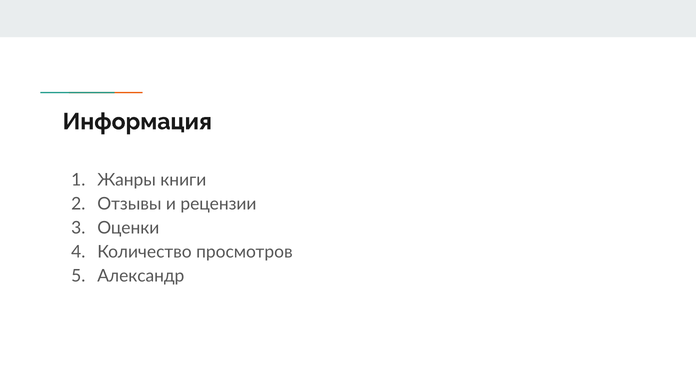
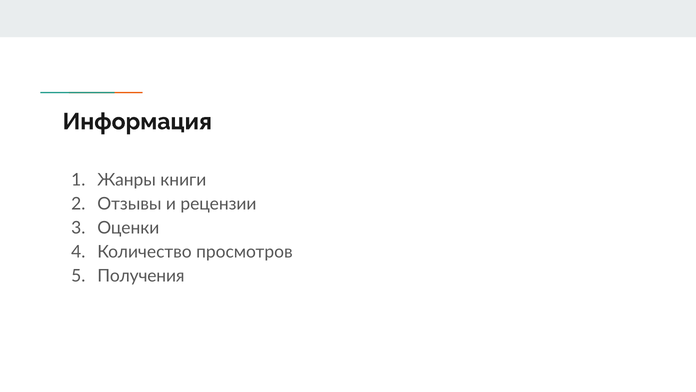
Александр: Александр -> Получения (141, 276)
